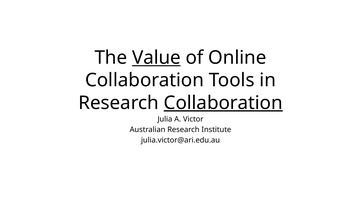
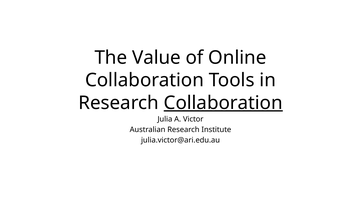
Value underline: present -> none (156, 58)
